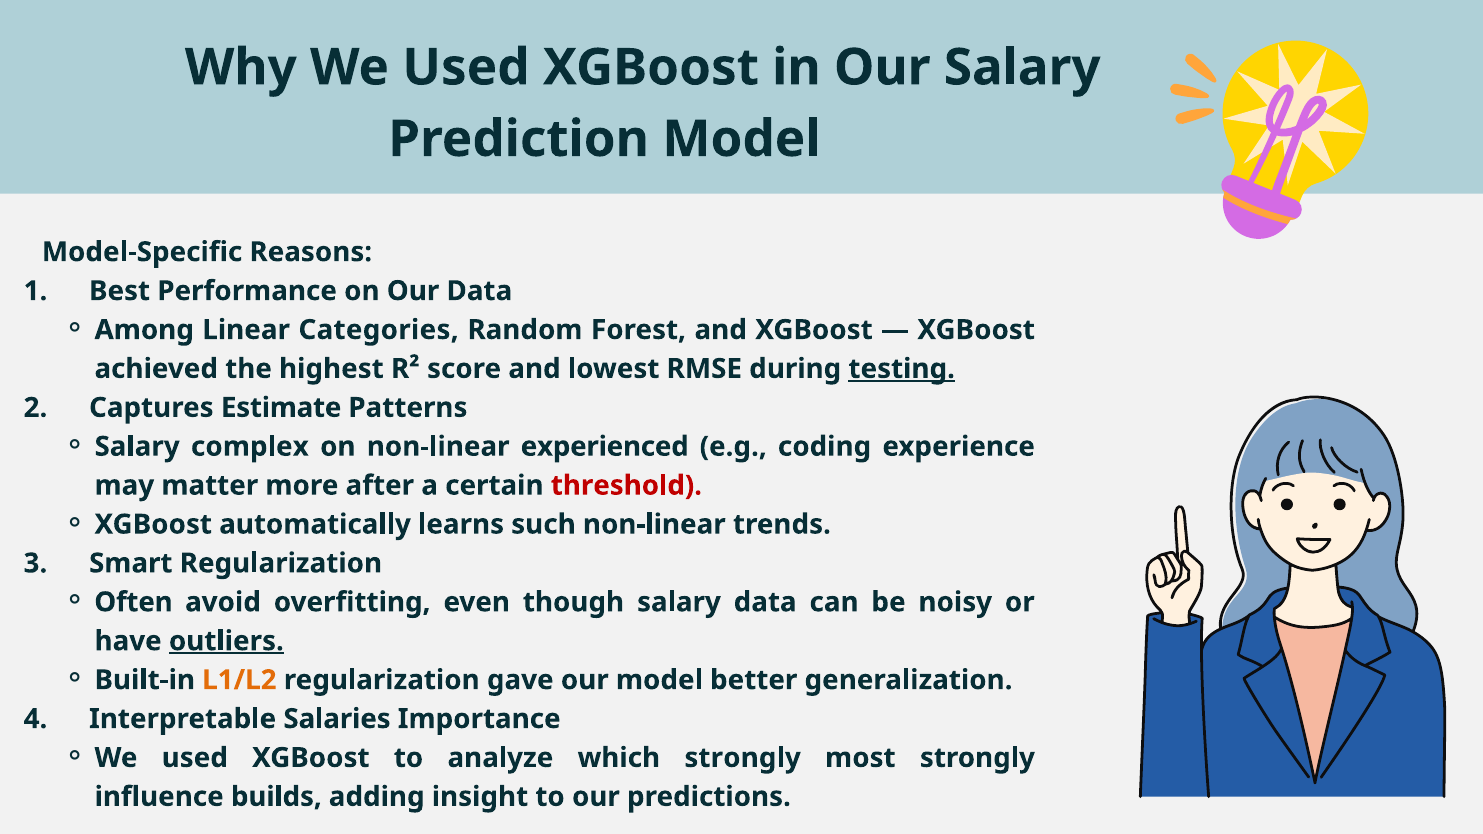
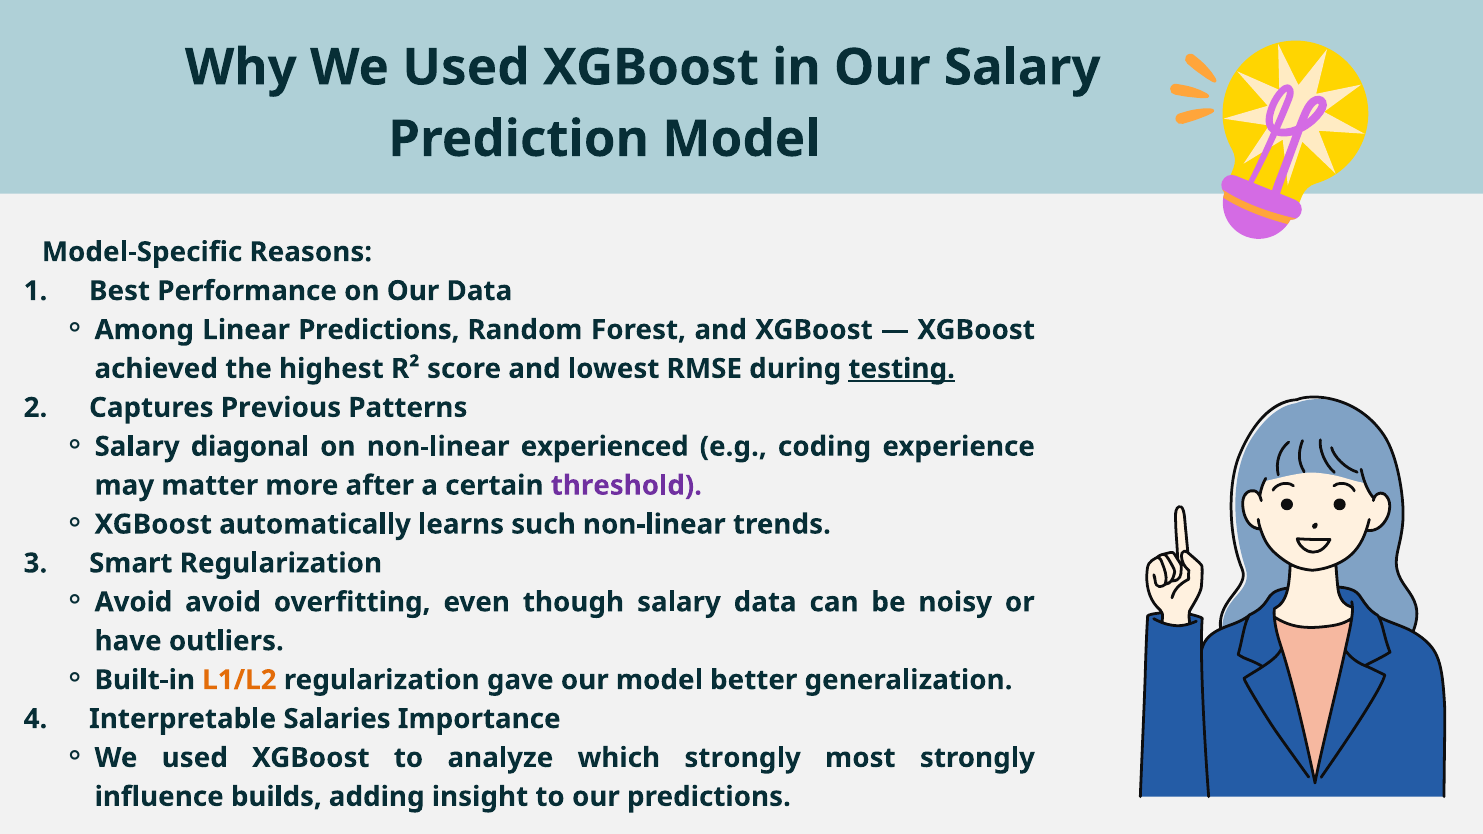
Linear Categories: Categories -> Predictions (379, 330)
Estimate: Estimate -> Previous (281, 408)
complex: complex -> diagonal (250, 447)
threshold colour: red -> purple (626, 486)
Often: Often -> Avoid (133, 602)
outliers underline: present -> none (226, 641)
